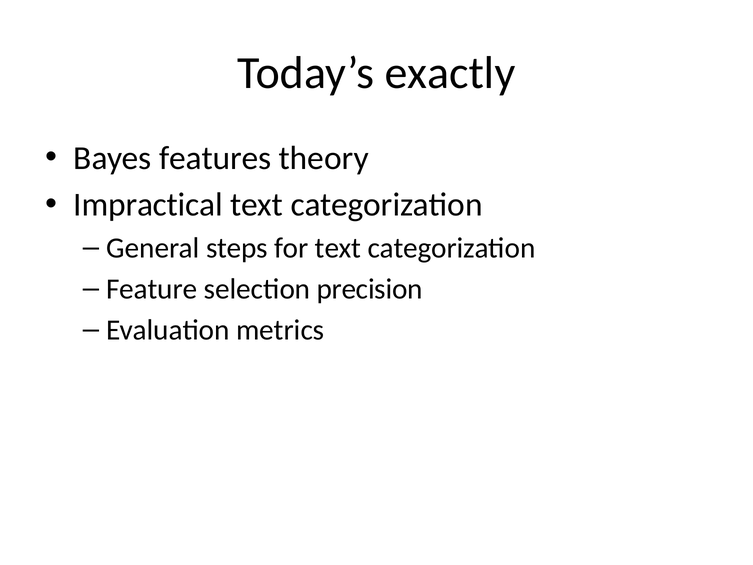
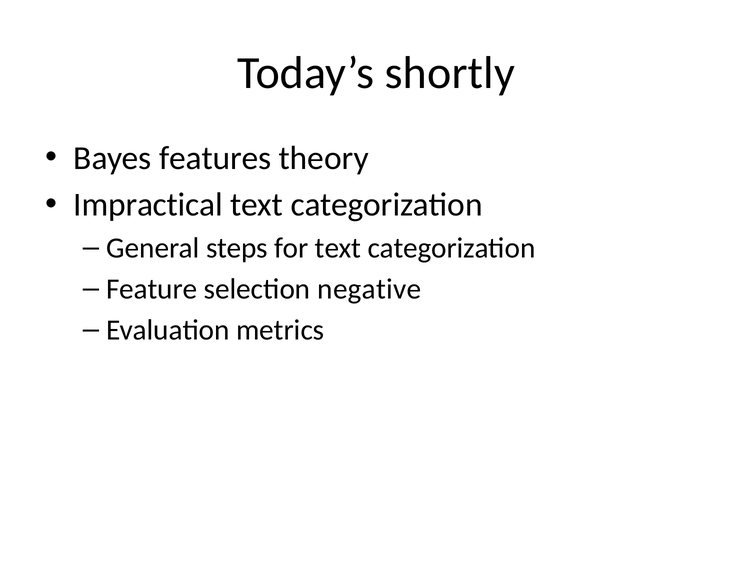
exactly: exactly -> shortly (450, 73)
precision: precision -> negative (369, 289)
